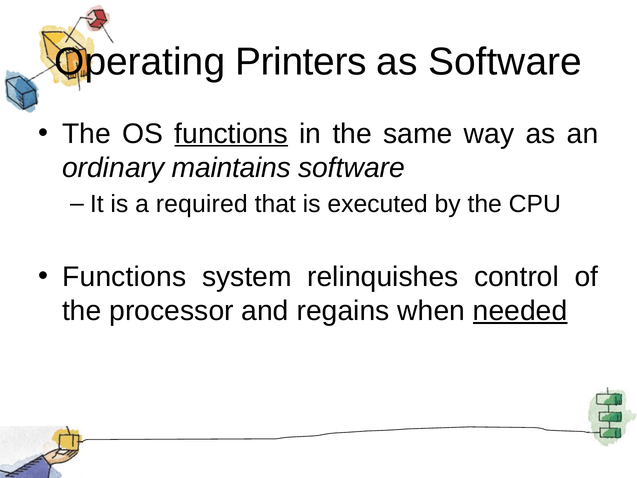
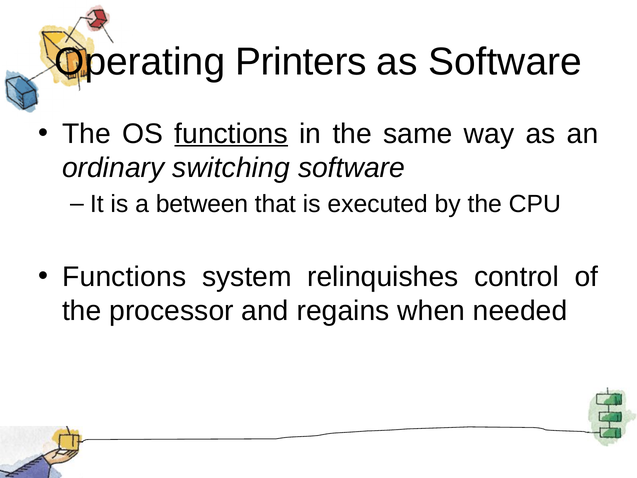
maintains: maintains -> switching (231, 168)
required: required -> between (202, 204)
needed underline: present -> none (520, 311)
